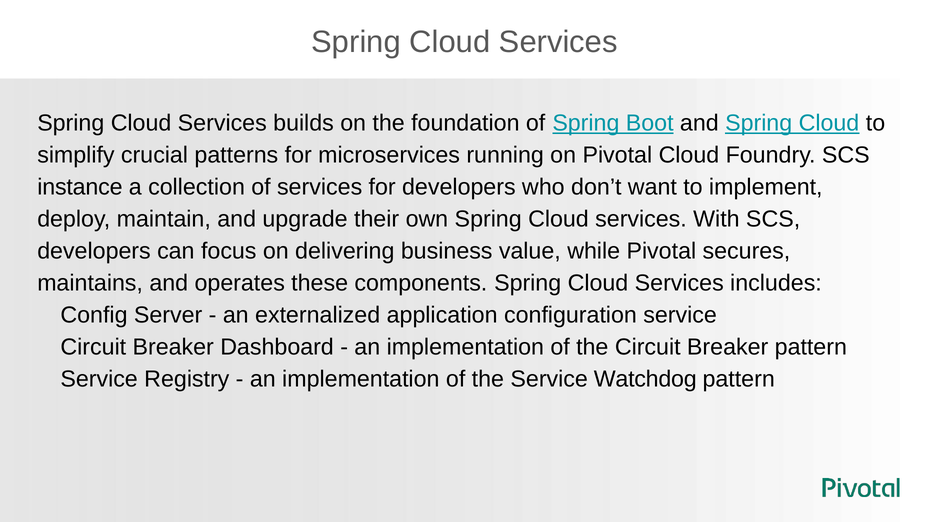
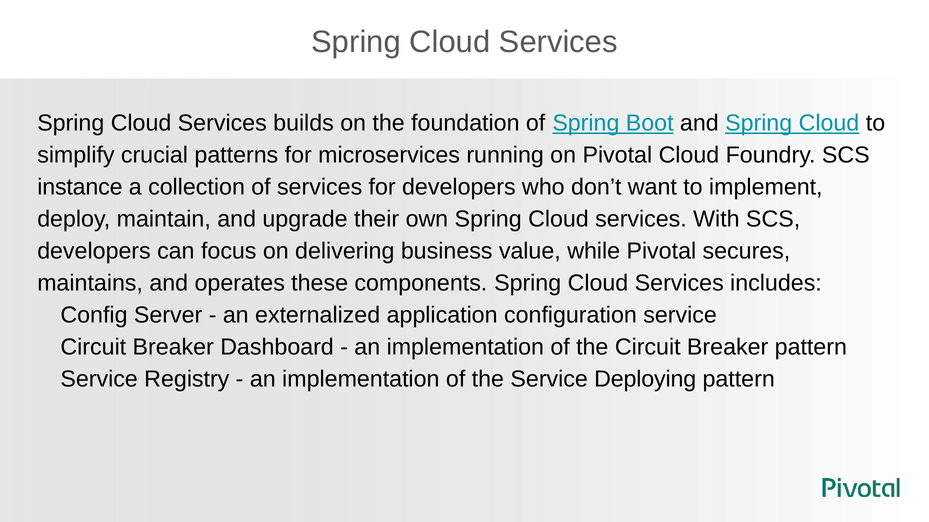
Watchdog: Watchdog -> Deploying (645, 379)
